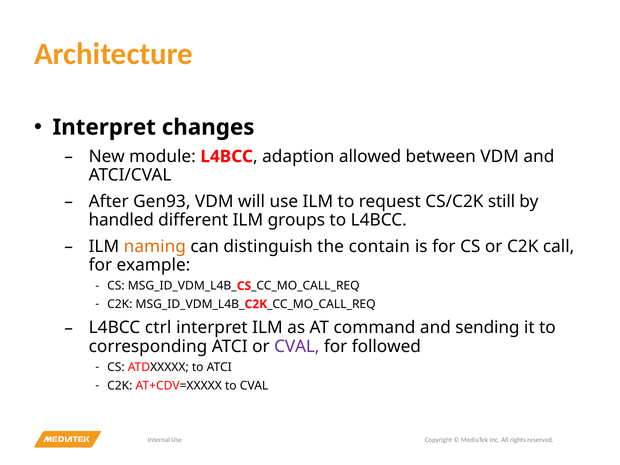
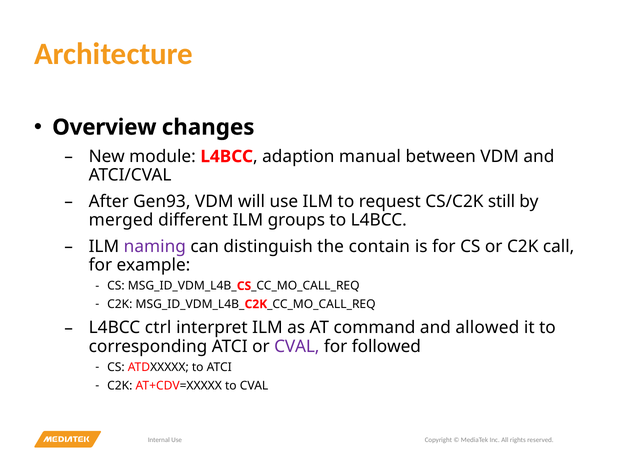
Interpret: Interpret -> Overview (104, 127)
allowed: allowed -> manual (370, 156)
handled: handled -> merged (121, 220)
naming colour: orange -> purple (155, 246)
sending: sending -> allowed (487, 328)
